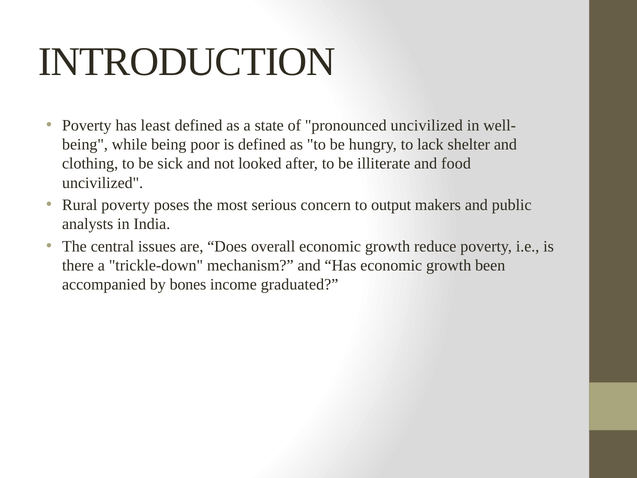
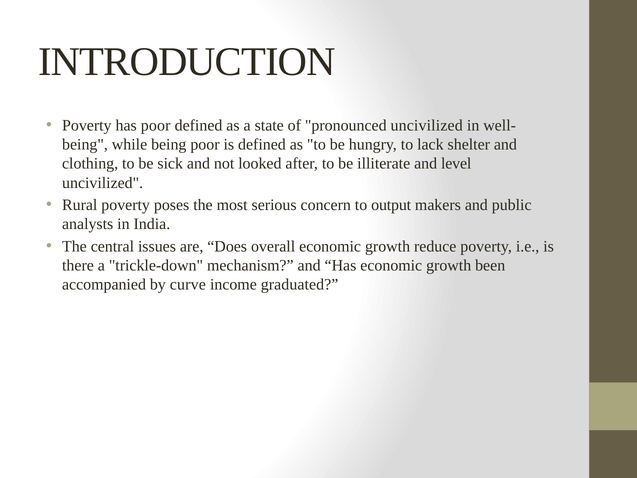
has least: least -> poor (156, 125)
food: food -> level (456, 164)
bones: bones -> curve (188, 285)
